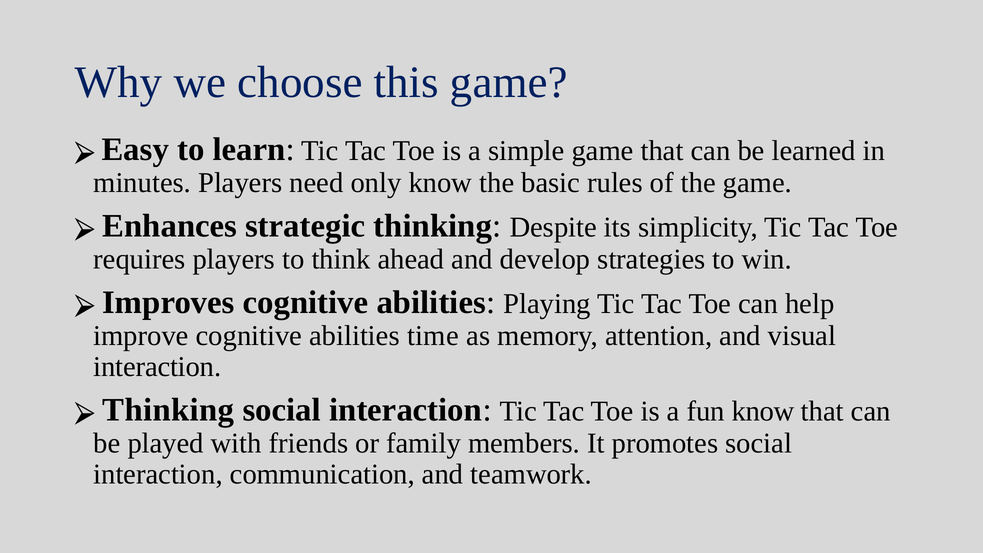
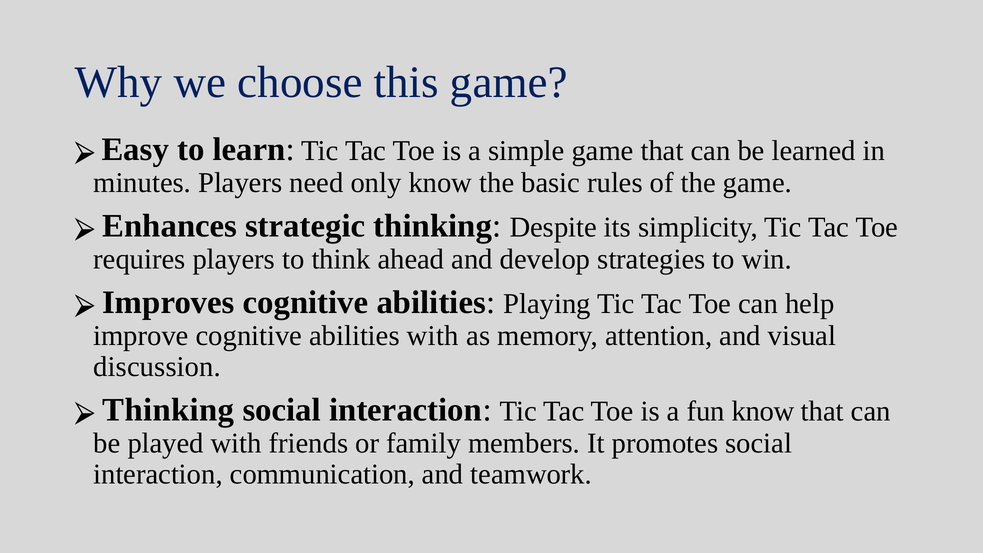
abilities time: time -> with (433, 336)
interaction: interaction -> discussion (157, 367)
